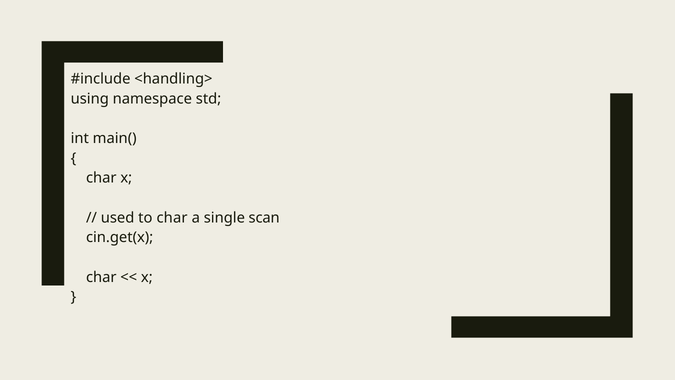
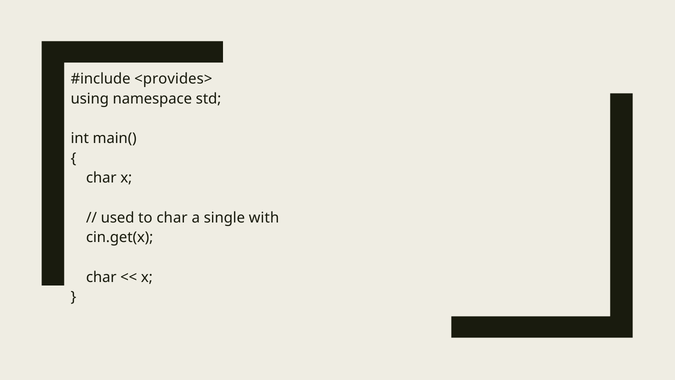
<handling>: <handling> -> <provides> (173, 79)
scan: scan -> with (264, 218)
